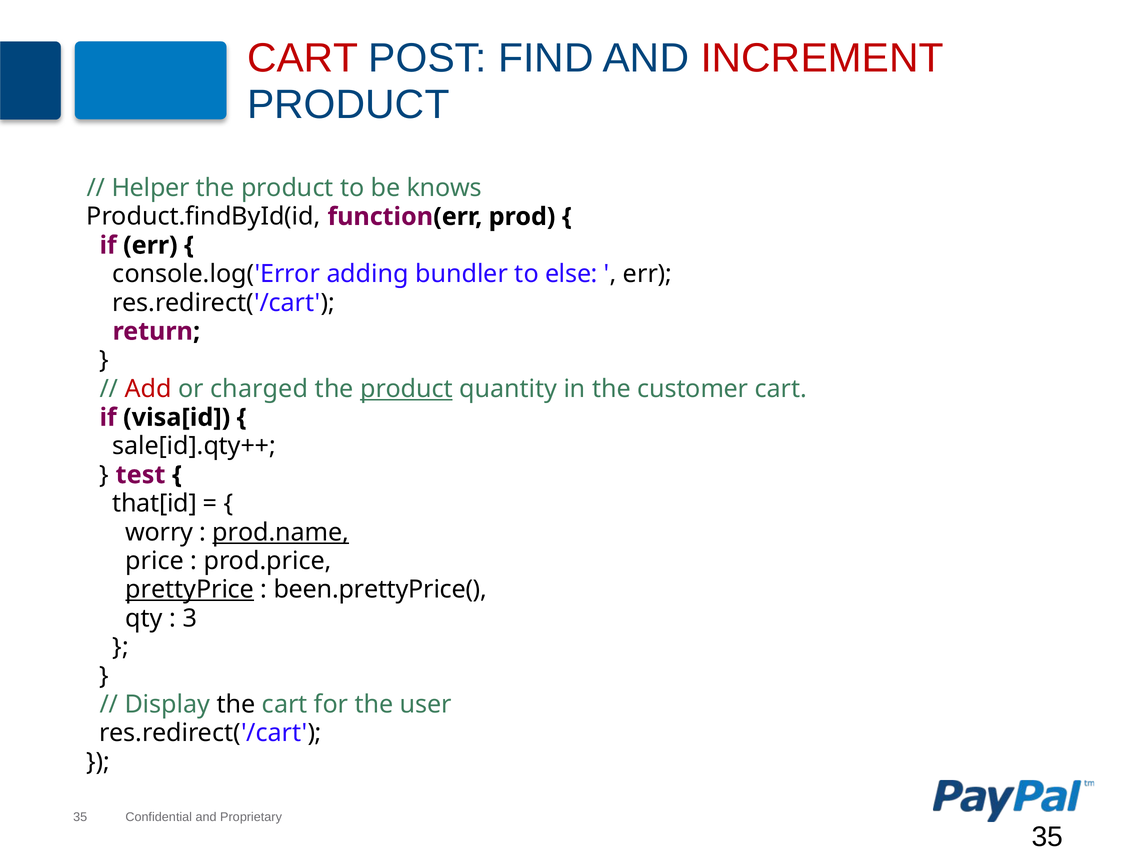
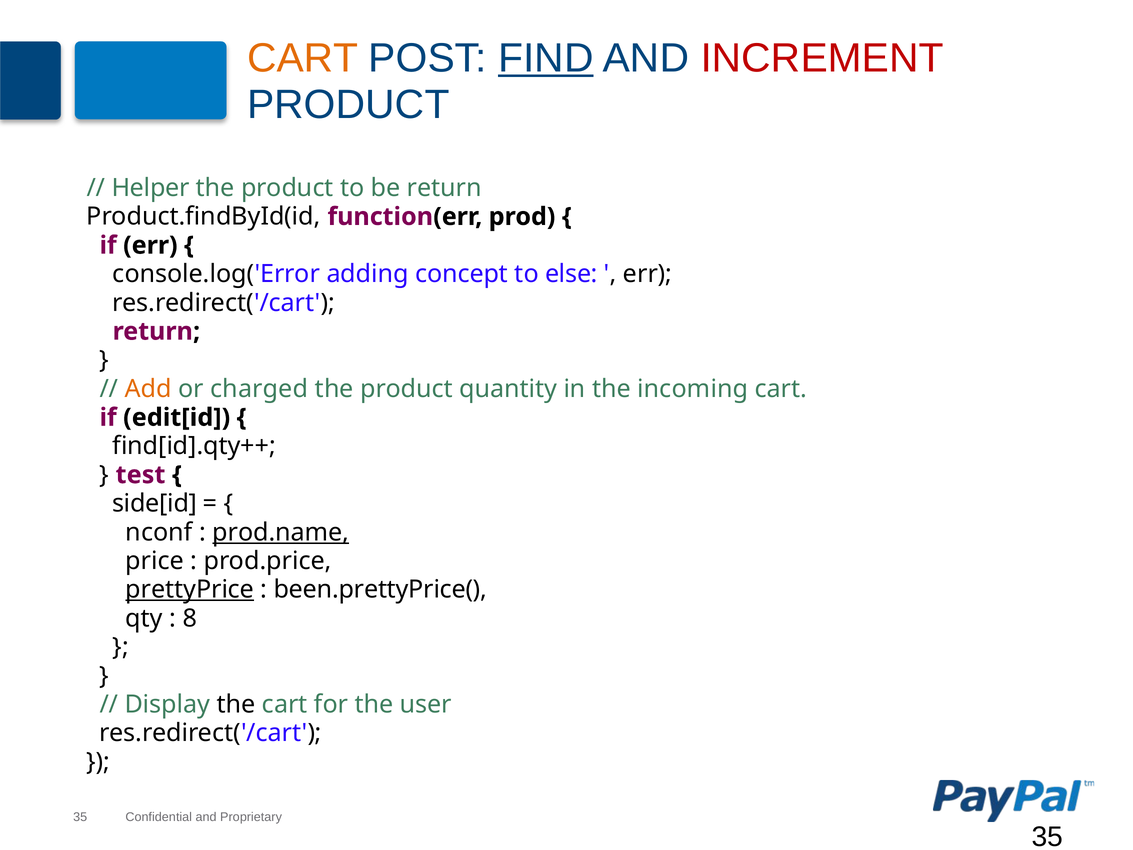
CART colour: red -> orange (303, 58)
FIND underline: none -> present (546, 58)
be knows: knows -> return (444, 188)
bundler: bundler -> concept (462, 274)
Add colour: red -> orange (148, 389)
product underline: present -> none (407, 389)
customer: customer -> incoming (693, 389)
visa[id: visa[id -> edit[id (177, 417)
sale[id].qty++: sale[id].qty++ -> find[id].qty++ (194, 446)
that[id: that[id -> side[id (155, 503)
worry: worry -> nconf (159, 532)
3: 3 -> 8 (190, 618)
